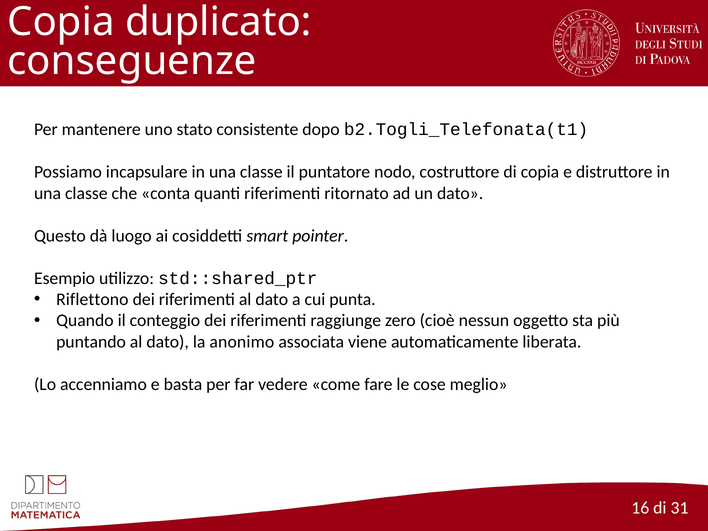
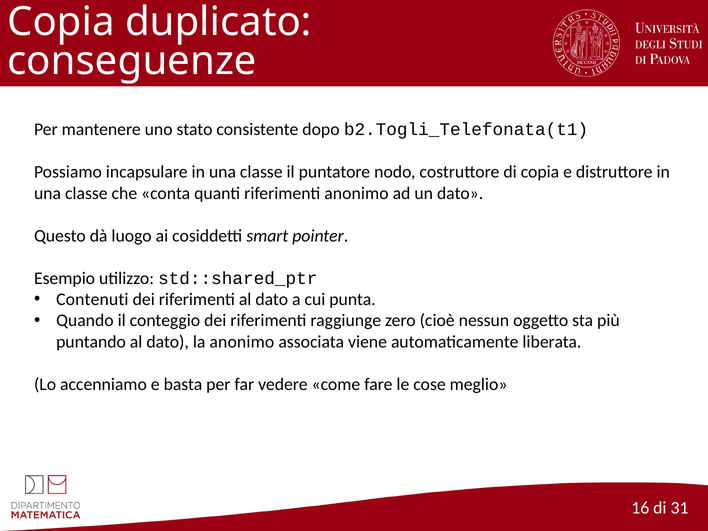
riferimenti ritornato: ritornato -> anonimo (356, 193)
Riflettono: Riflettono -> Contenuti (92, 299)
